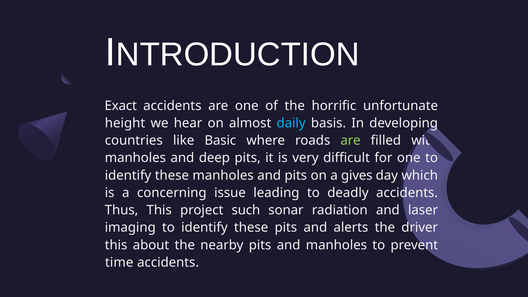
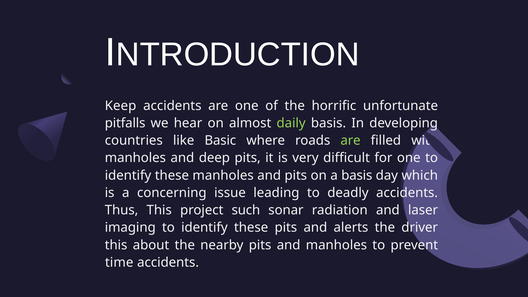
Exact: Exact -> Keep (121, 106)
height: height -> pitfalls (125, 123)
daily colour: light blue -> light green (291, 123)
a gives: gives -> basis (357, 175)
